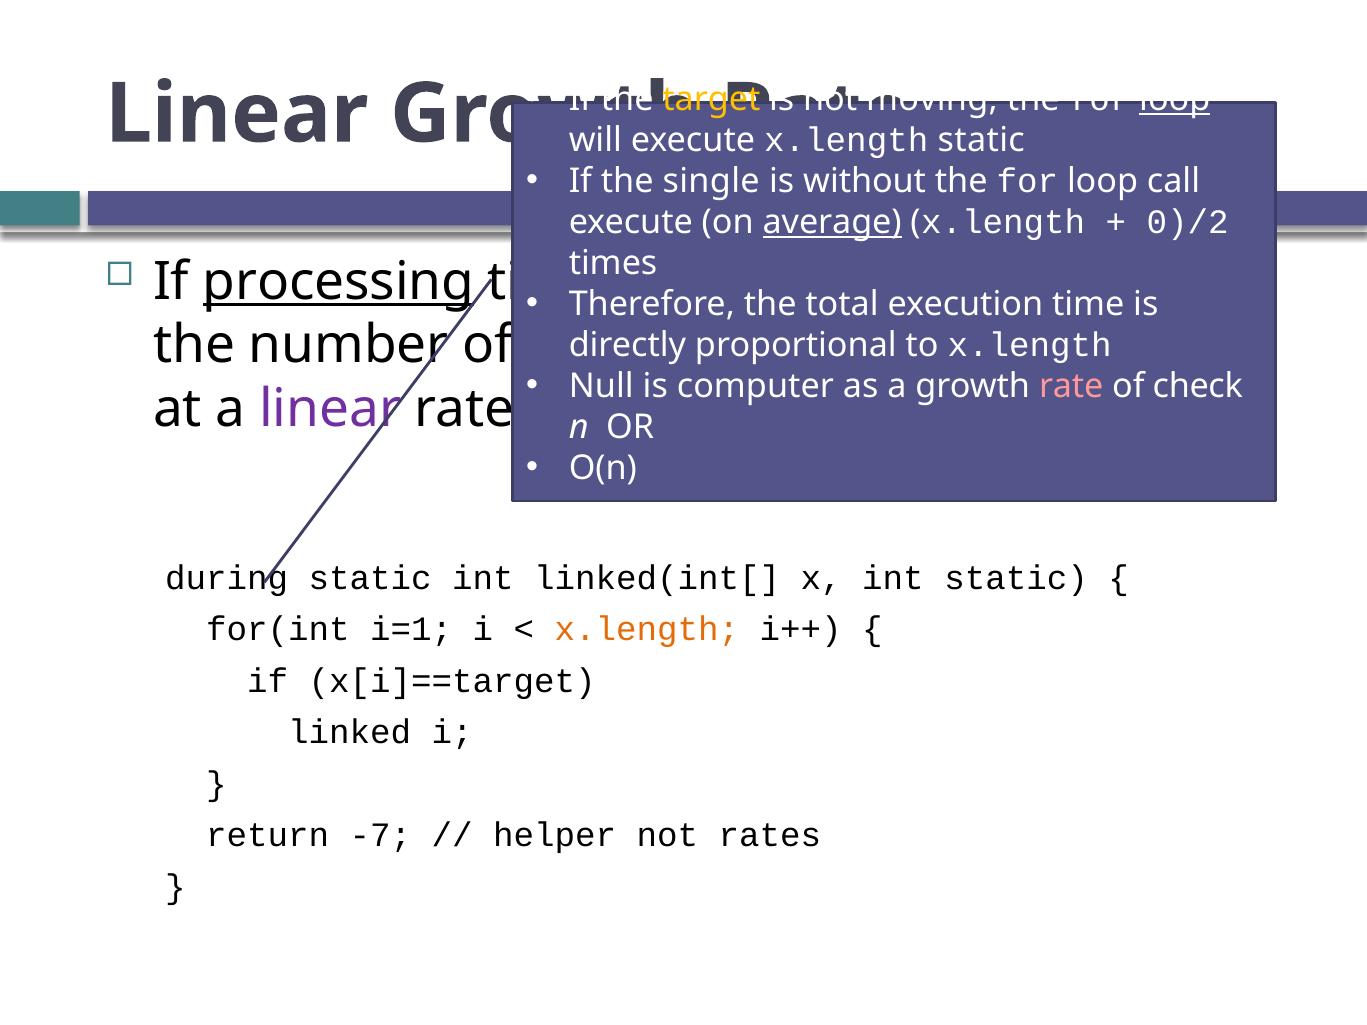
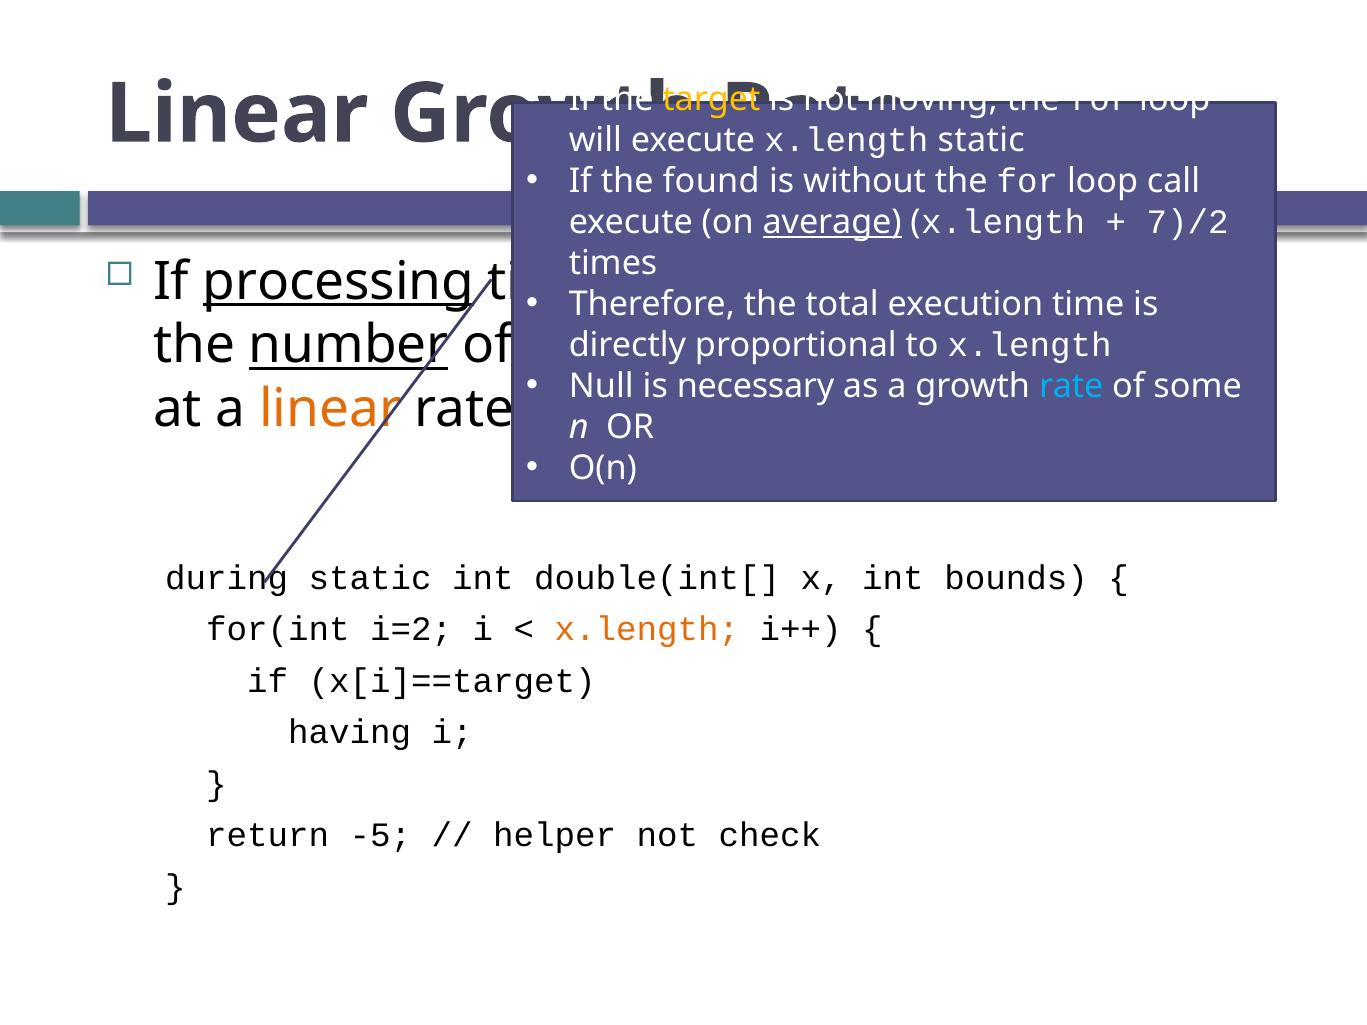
loop underline: present -> none (1175, 99)
single: single -> found (711, 181)
0)/2: 0)/2 -> 7)/2 (1188, 222)
number underline: none -> present (349, 346)
computer: computer -> necessary (756, 386)
rate colour: pink -> light blue (1071, 386)
check: check -> some (1198, 386)
linear colour: purple -> orange (330, 409)
linked(int[: linked(int[ -> double(int[ (657, 578)
int static: static -> bounds (1016, 578)
i=1: i=1 -> i=2 (411, 630)
linked: linked -> having (350, 733)
-7: -7 -> -5 (380, 836)
rates: rates -> check (770, 836)
